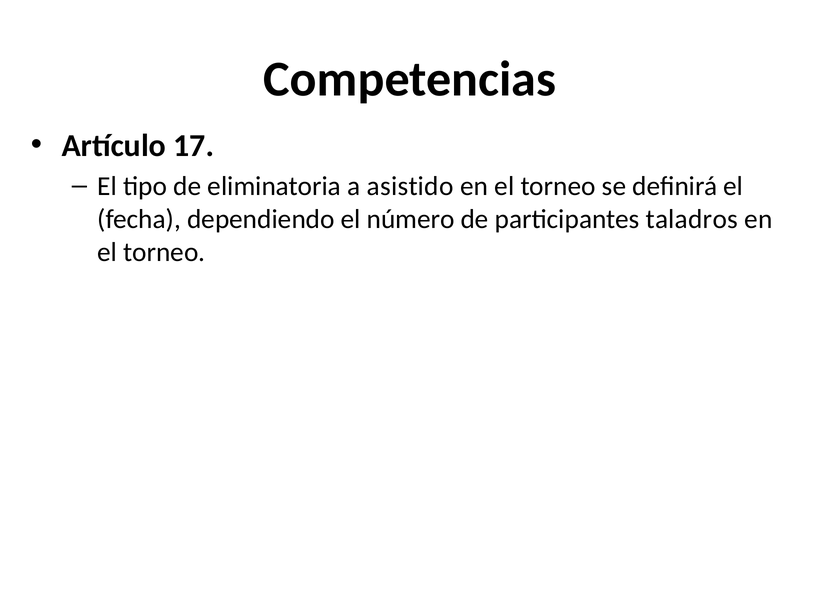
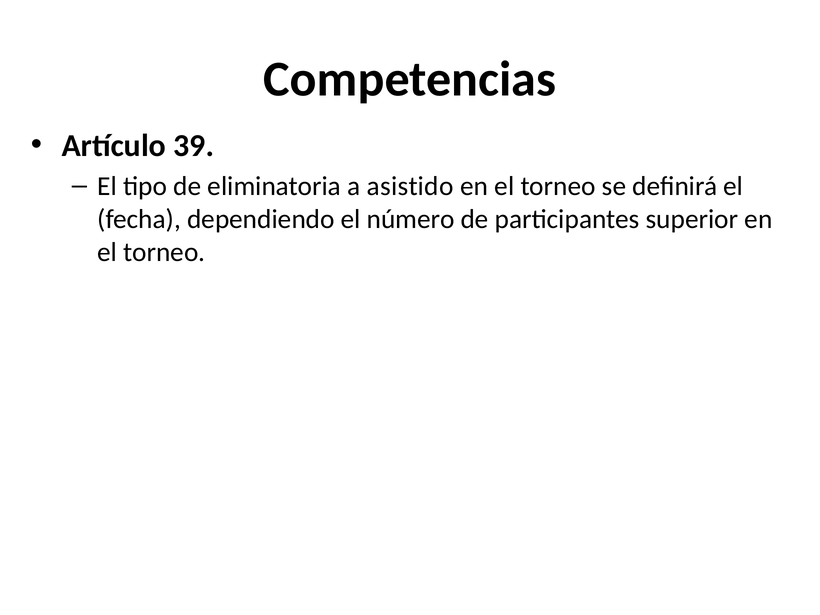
17: 17 -> 39 (194, 146)
taladros: taladros -> superior (692, 219)
